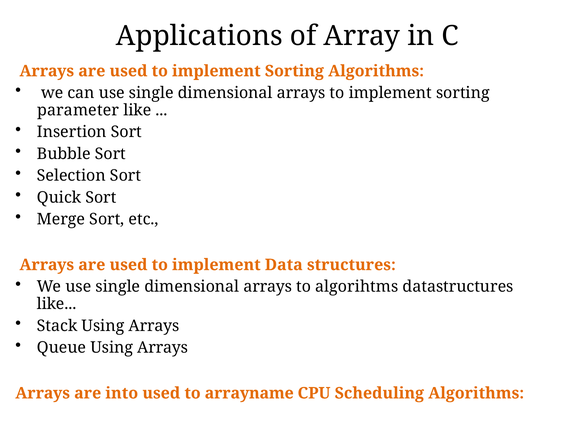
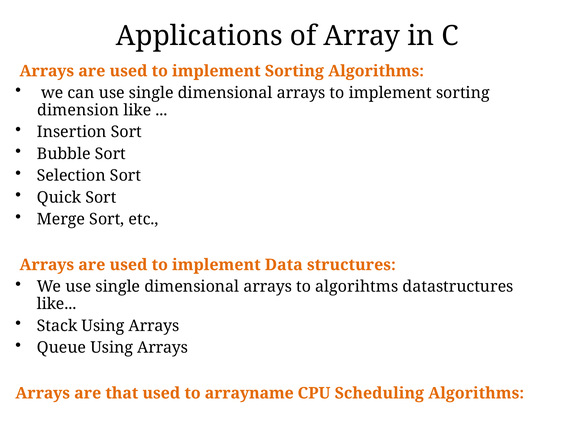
parameter: parameter -> dimension (78, 110)
into: into -> that (122, 393)
